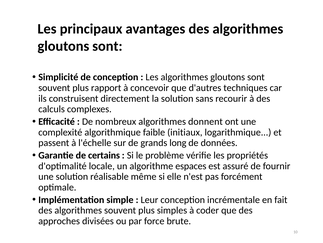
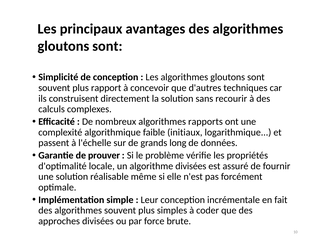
donnent: donnent -> rapports (205, 121)
certains: certains -> prouver (104, 155)
algorithme espaces: espaces -> divisées (191, 166)
